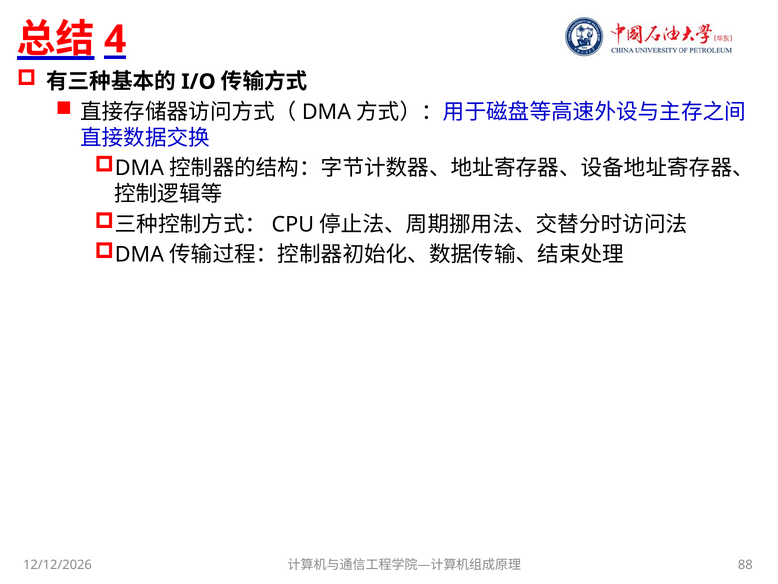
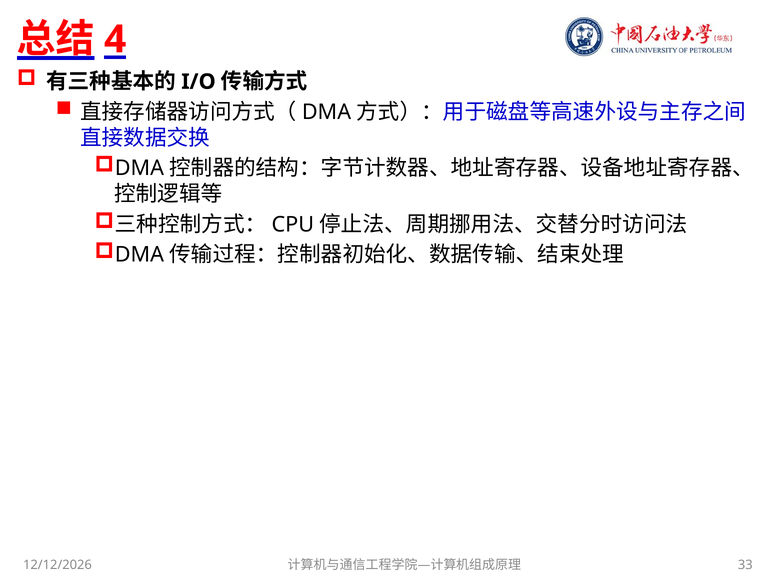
88: 88 -> 33 (745, 565)
